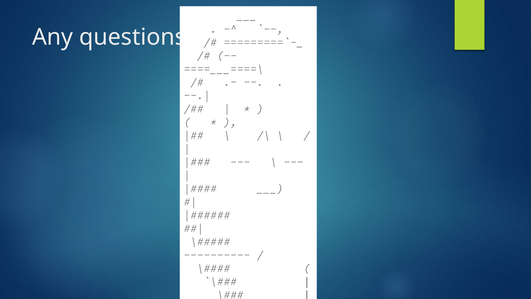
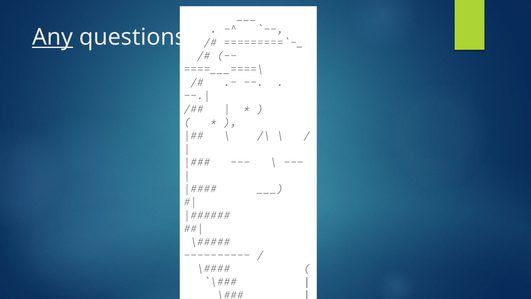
Any underline: none -> present (53, 37)
